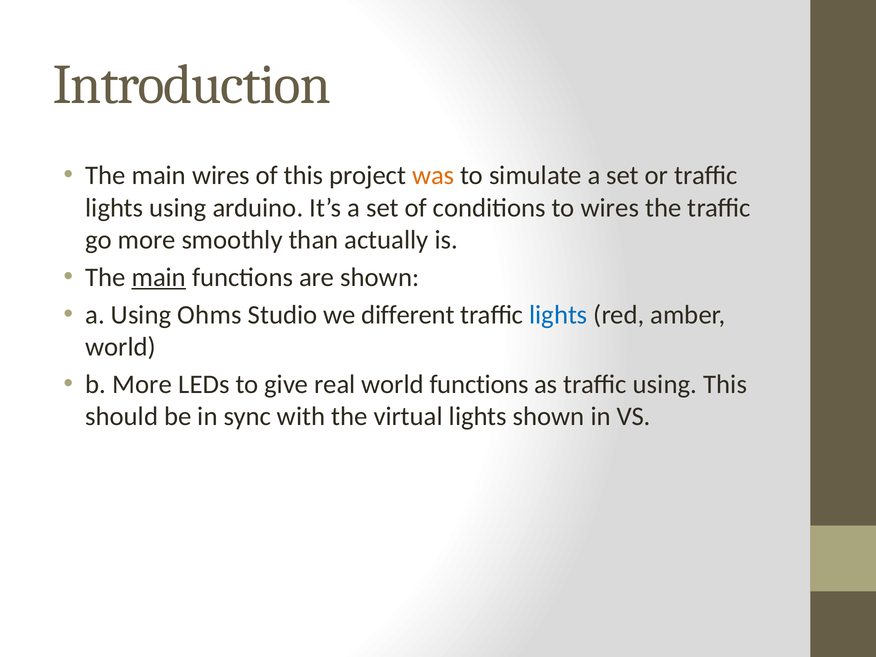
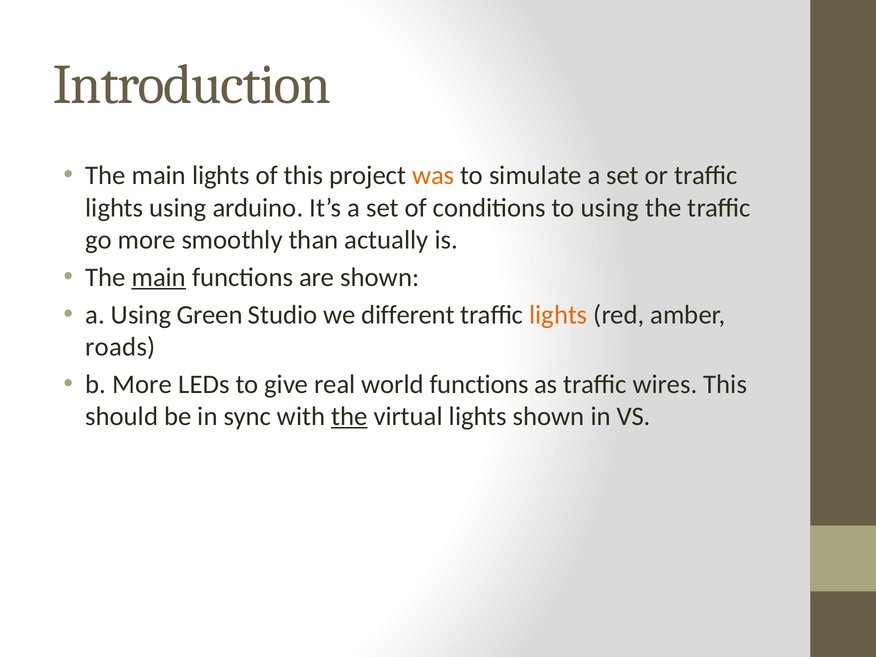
main wires: wires -> lights (221, 176)
to wires: wires -> using (610, 208)
Ohms: Ohms -> Green (210, 315)
lights colour: blue -> orange (558, 315)
world: world -> roads (120, 347)
traffic using: using -> wires (665, 384)
the underline: none -> present (349, 416)
